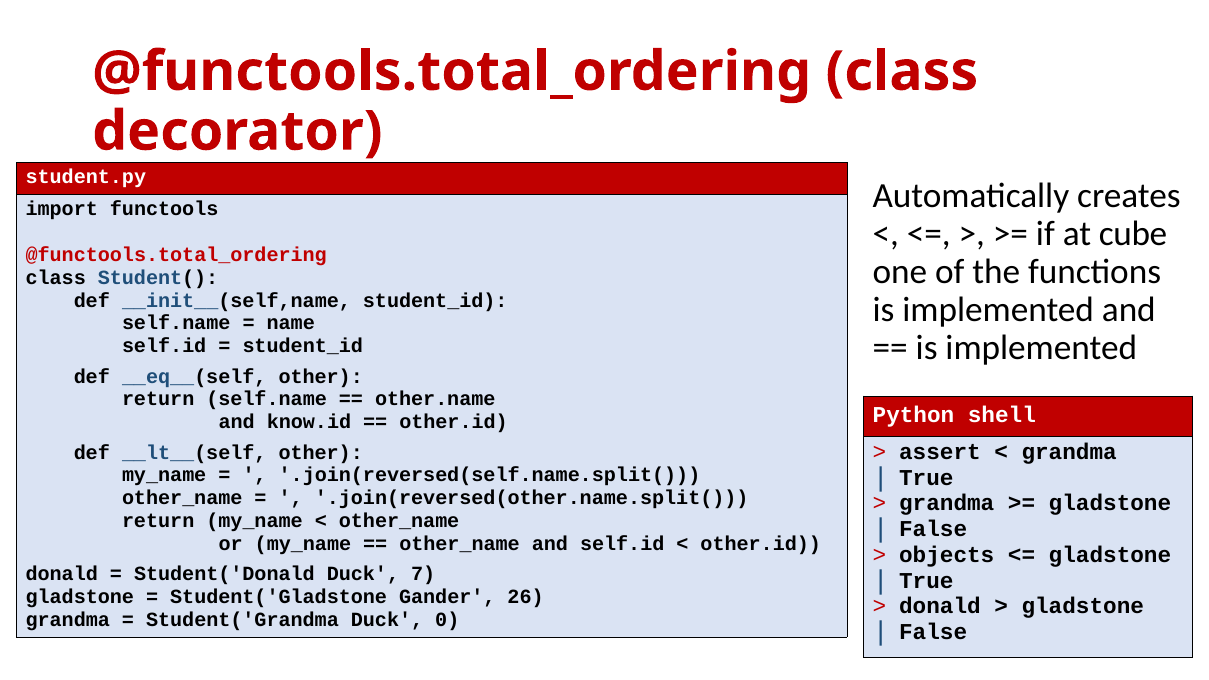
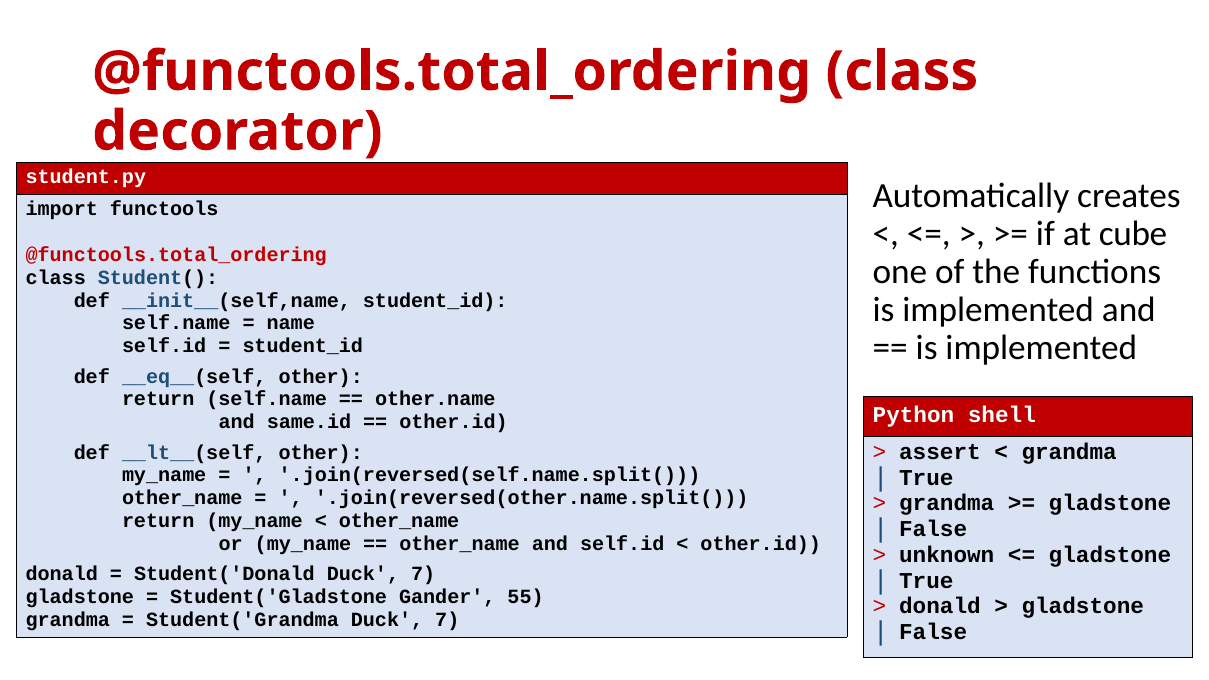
know.id: know.id -> same.id (309, 422)
objects: objects -> unknown (947, 555)
26: 26 -> 55 (526, 597)
Student('Grandma Duck 0: 0 -> 7 (447, 620)
